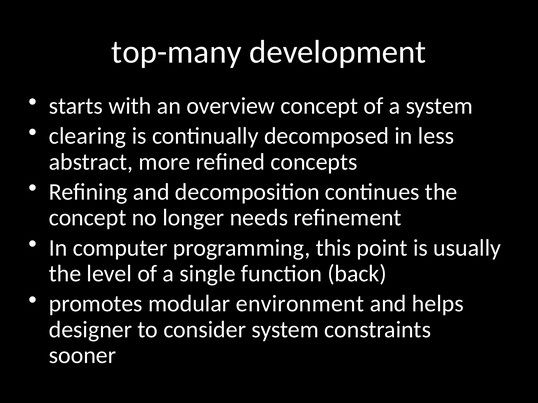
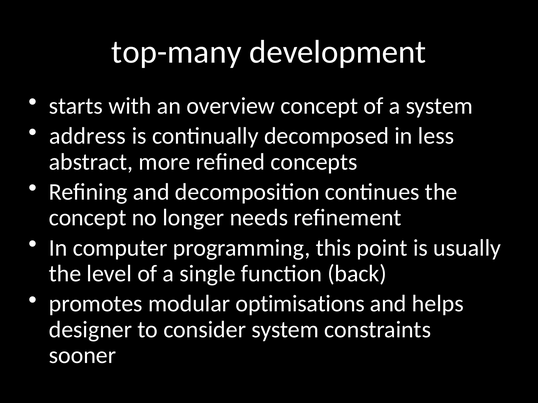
clearing: clearing -> address (87, 136)
environment: environment -> optimisations (300, 304)
